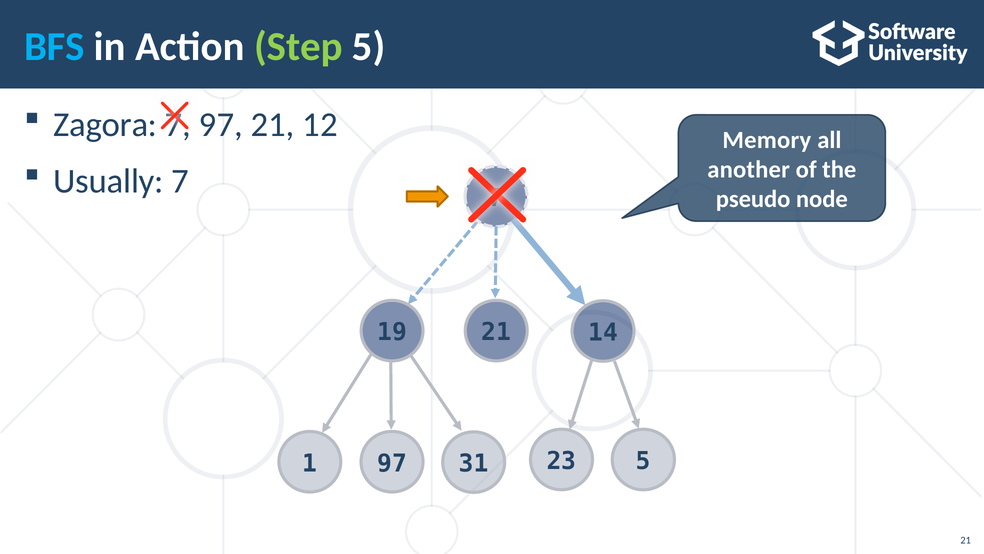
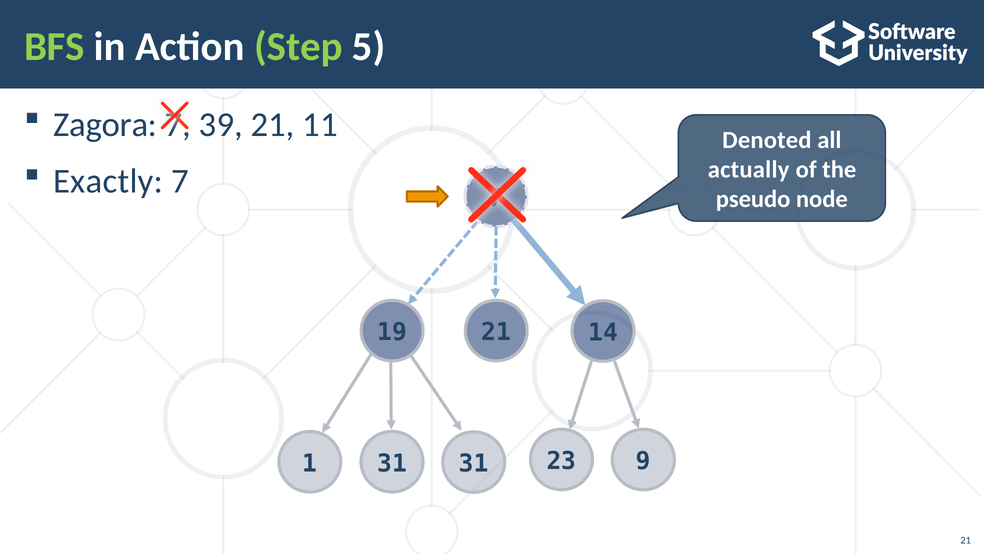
BFS colour: light blue -> light green (54, 47)
97: 97 -> 39 (221, 125)
12: 12 -> 11 (320, 125)
Memory: Memory -> Denoted (767, 140)
another: another -> actually (749, 170)
Usually: Usually -> Exactly (108, 181)
23 5: 5 -> 9 (643, 461)
1 97: 97 -> 31 (392, 463)
